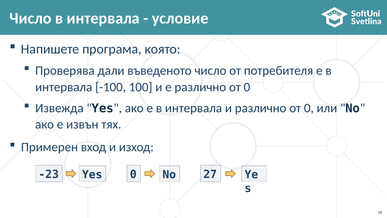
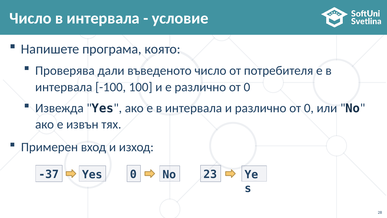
-23: -23 -> -37 (49, 174)
27: 27 -> 23 (210, 174)
